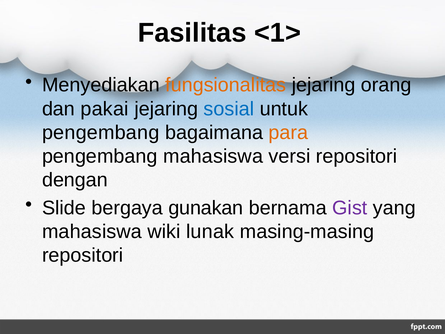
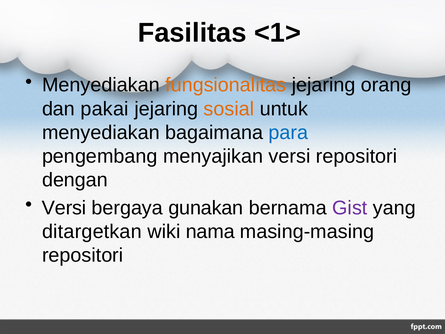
sosial colour: blue -> orange (229, 109)
pengembang: pengembang -> menyediakan (101, 132)
para colour: orange -> blue (288, 132)
pengembang mahasiswa: mahasiswa -> menyajikan (213, 156)
Slide: Slide -> Versi (64, 208)
mahasiswa: mahasiswa -> ditargetkan (92, 231)
lunak: lunak -> nama (210, 231)
